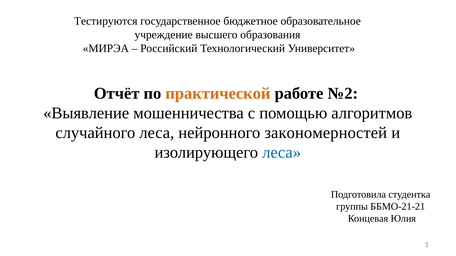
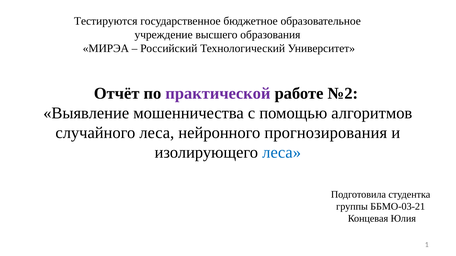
практической colour: orange -> purple (218, 93)
закономерностей: закономерностей -> прогнозирования (326, 133)
ББМО-21-21: ББМО-21-21 -> ББМО-03-21 (398, 207)
